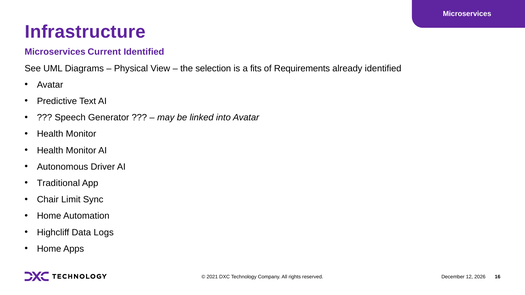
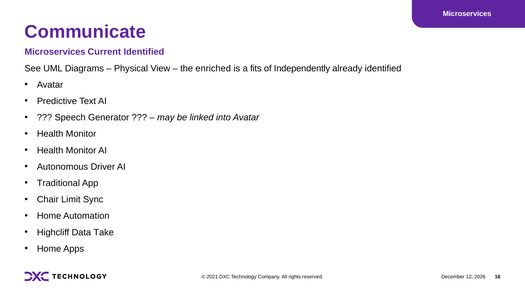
Infrastructure: Infrastructure -> Communicate (85, 32)
selection: selection -> enriched (213, 68)
Requirements: Requirements -> Independently (302, 68)
Logs: Logs -> Take (104, 233)
